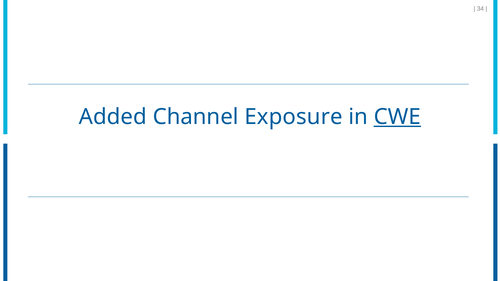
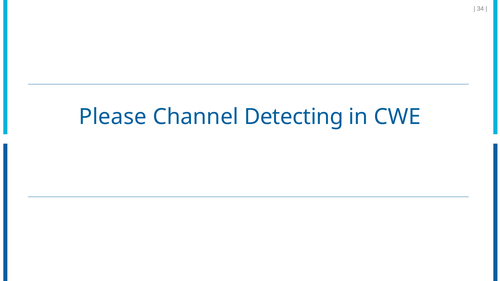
Added: Added -> Please (113, 117)
Exposure: Exposure -> Detecting (294, 117)
CWE underline: present -> none (397, 117)
